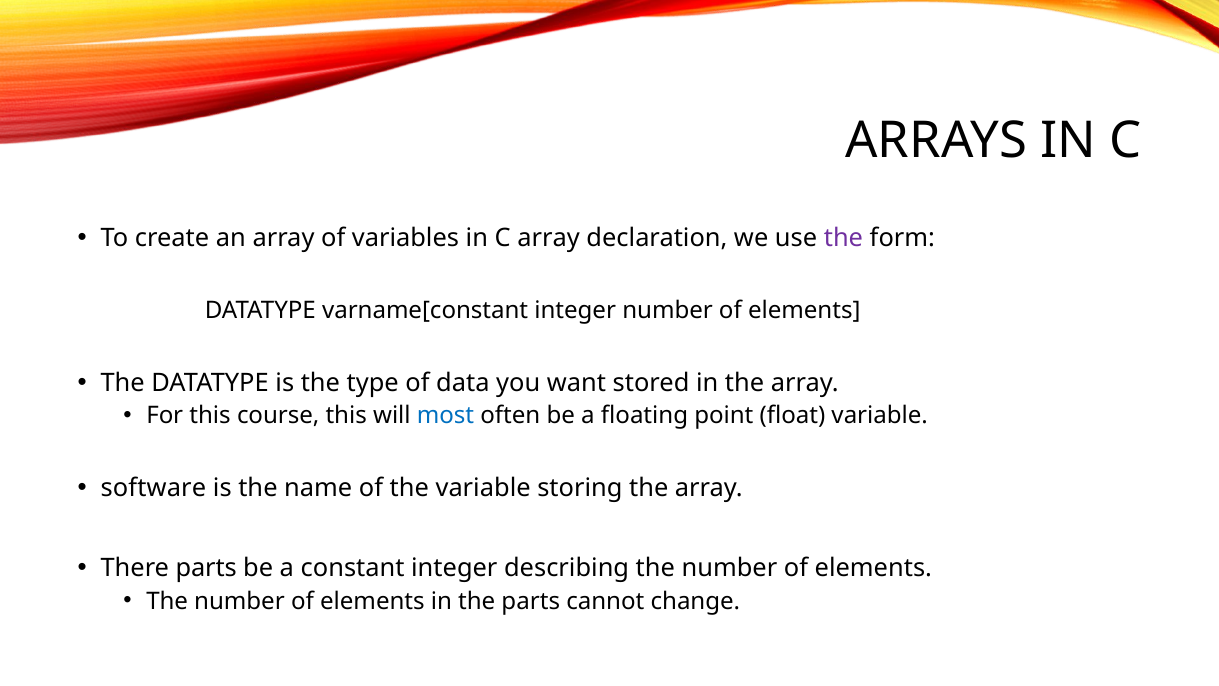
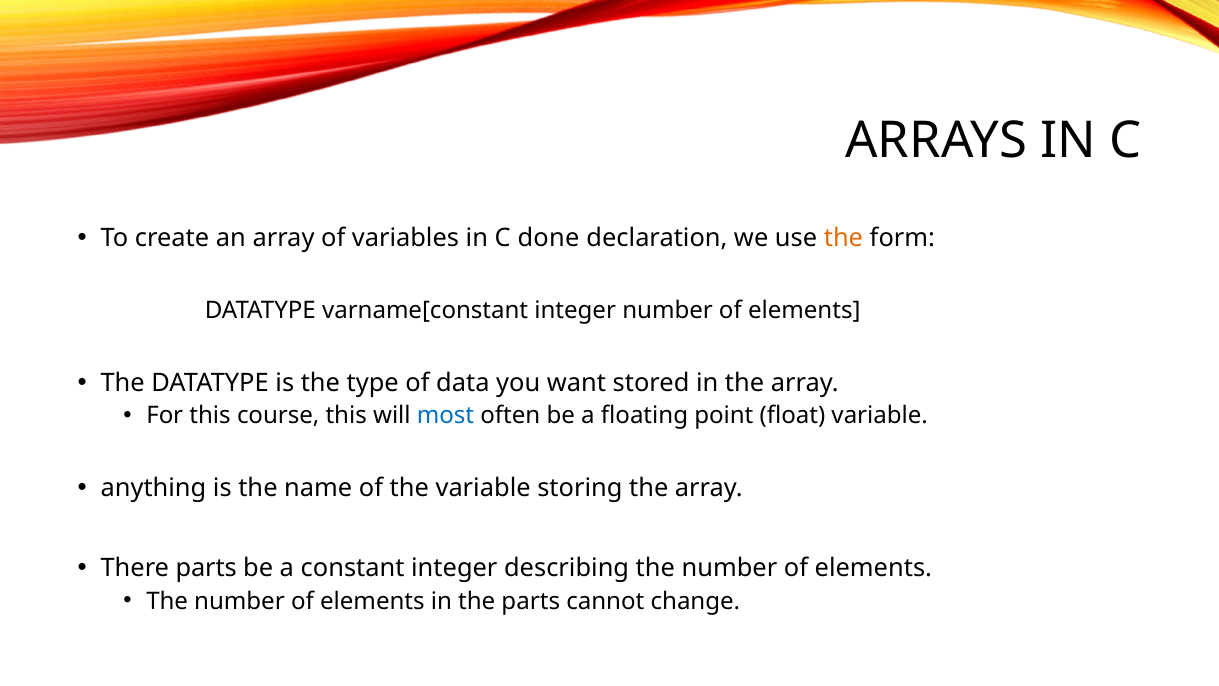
C array: array -> done (548, 238)
the colour: purple -> orange (843, 238)
software: software -> anything (153, 487)
